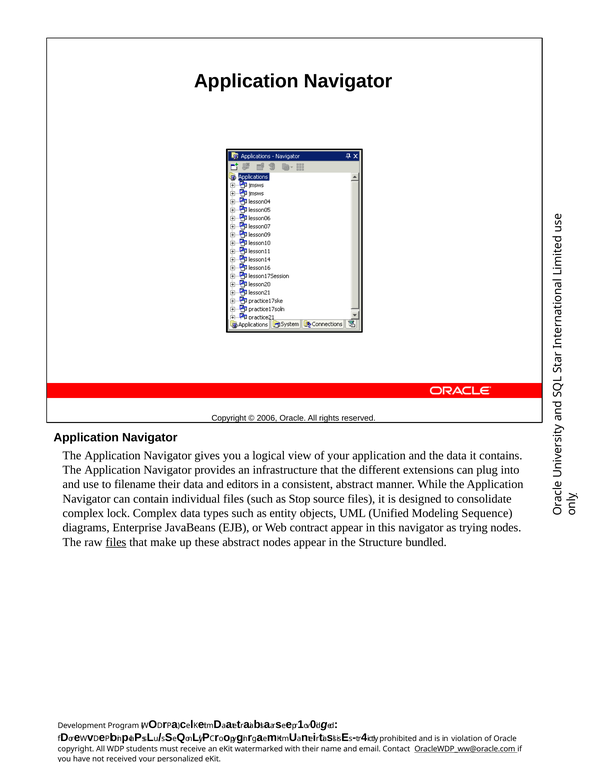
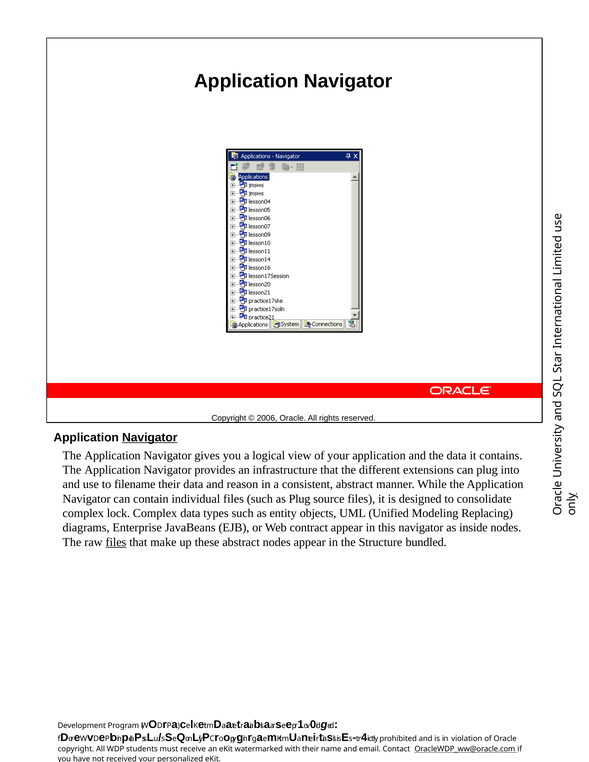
Navigator underline: none -> present (150, 438)
editors: editors -> reason (242, 484)
as Stop: Stop -> Plug (300, 499)
Sequence: Sequence -> Replacing (487, 513)
trying: trying -> inside (473, 528)
